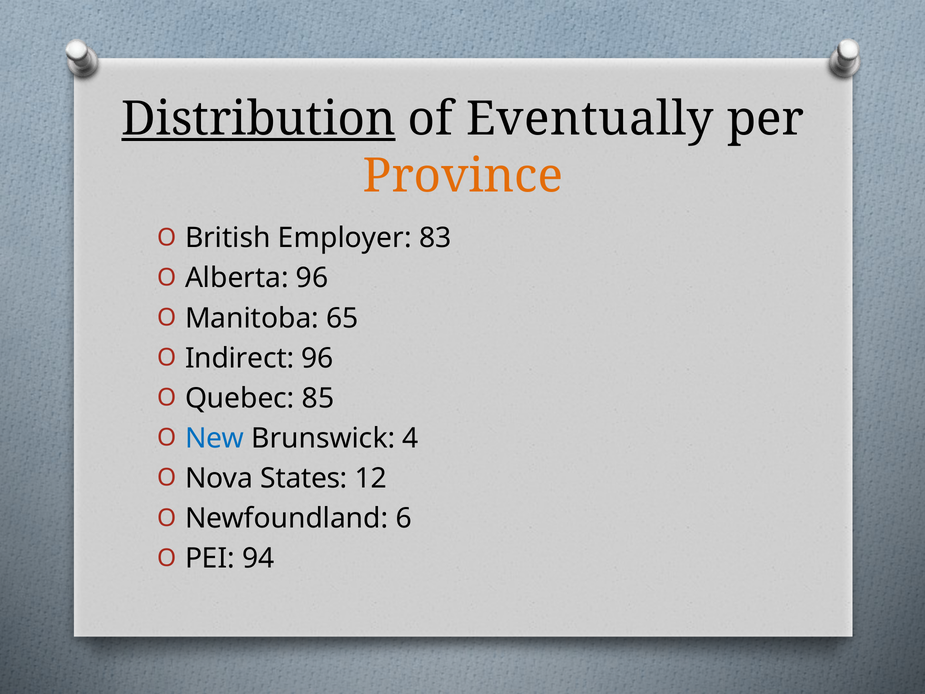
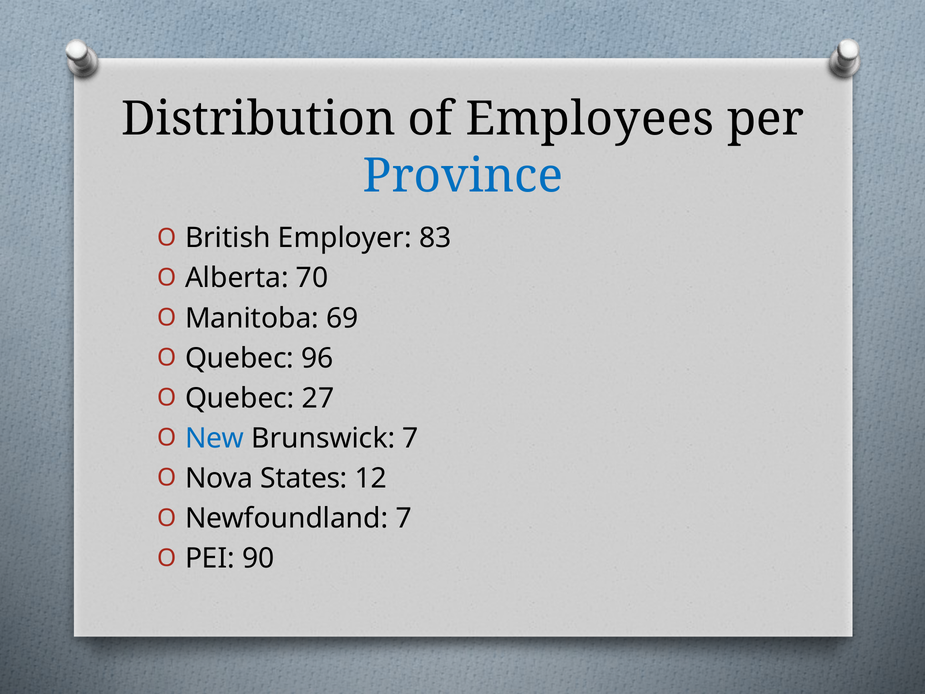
Distribution underline: present -> none (259, 119)
Eventually: Eventually -> Employees (590, 119)
Province colour: orange -> blue (463, 176)
Alberta 96: 96 -> 70 (312, 278)
65: 65 -> 69 (342, 318)
Indirect: Indirect -> Quebec (240, 358)
85: 85 -> 27 (318, 398)
Brunswick 4: 4 -> 7 (411, 438)
Newfoundland 6: 6 -> 7 (404, 518)
94: 94 -> 90 (258, 558)
